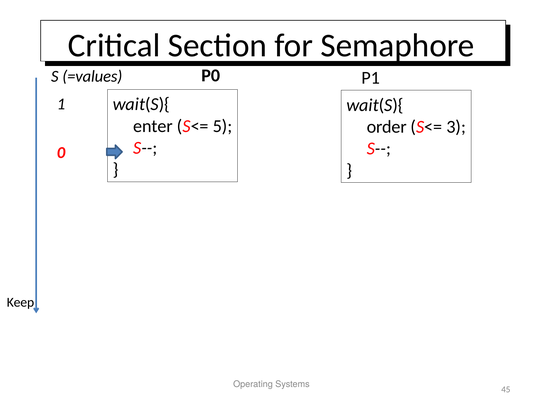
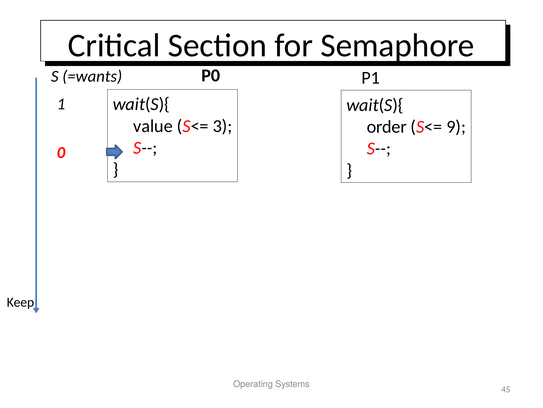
=values: =values -> =wants (92, 76)
enter: enter -> value (153, 126)
5: 5 -> 3 (223, 126)
3: 3 -> 9 (456, 127)
